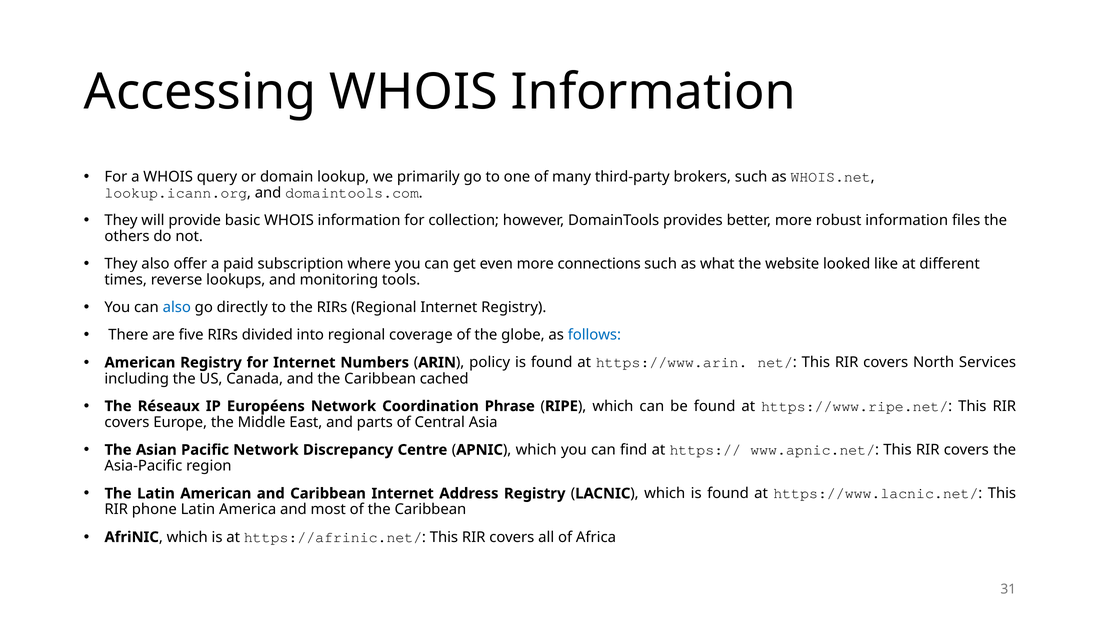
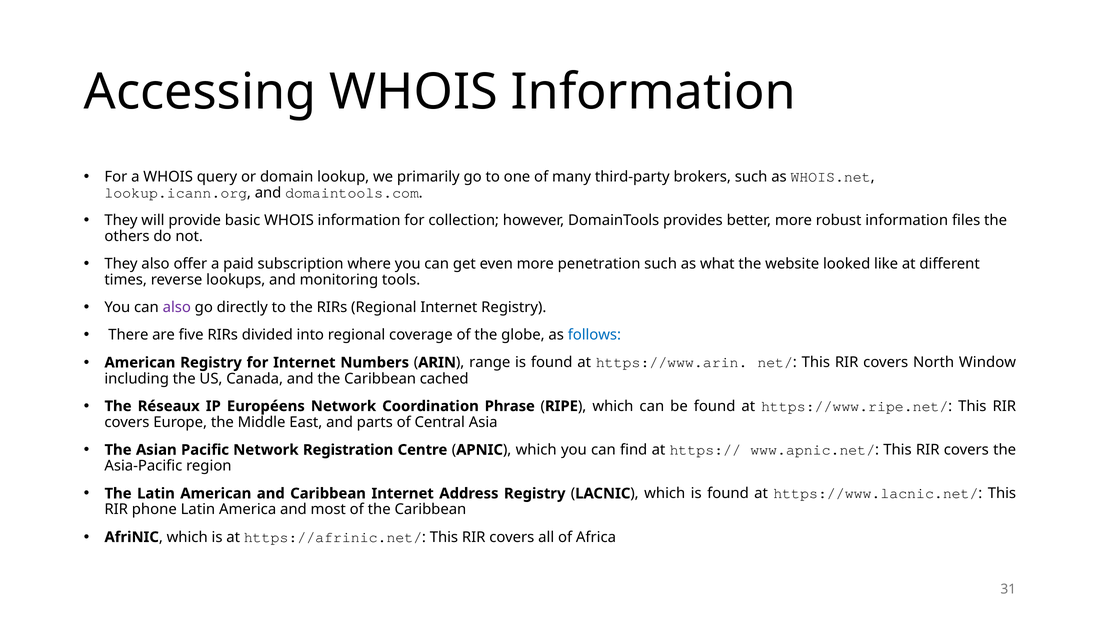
connections: connections -> penetration (599, 264)
also colour: blue -> purple (177, 308)
policy: policy -> range (490, 363)
Services: Services -> Window (988, 363)
Discrepancy: Discrepancy -> Registration (348, 450)
